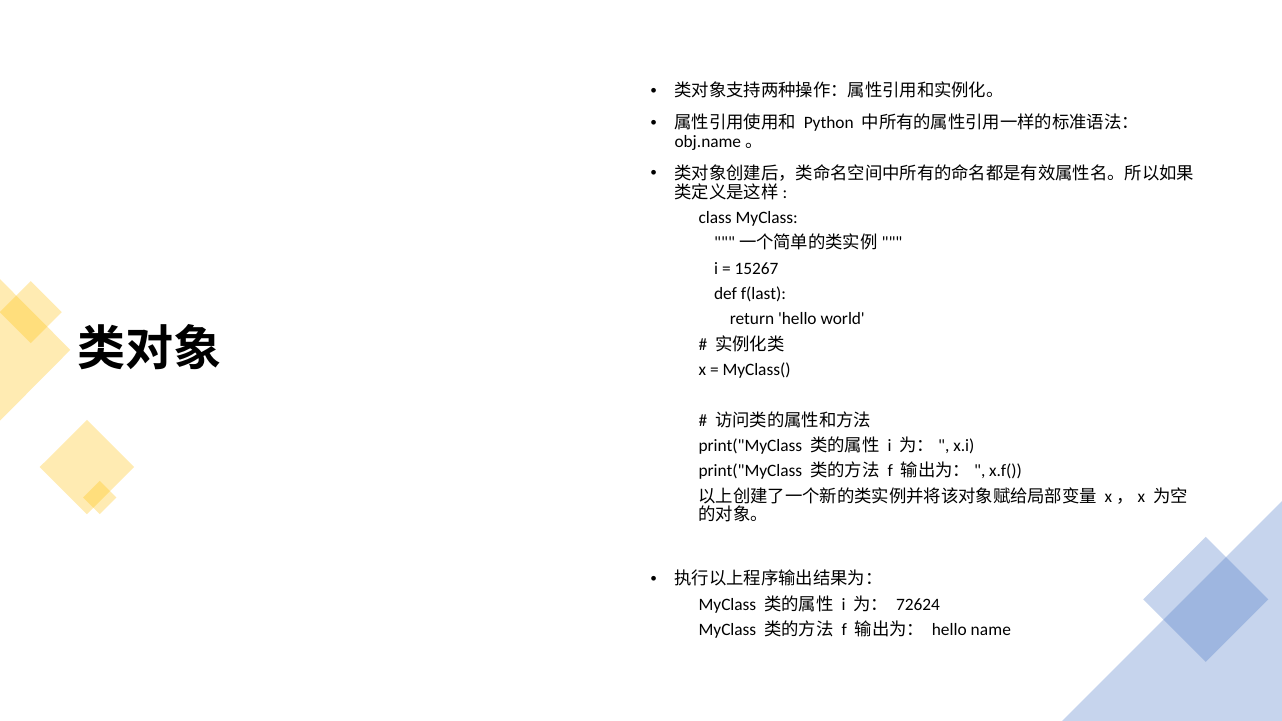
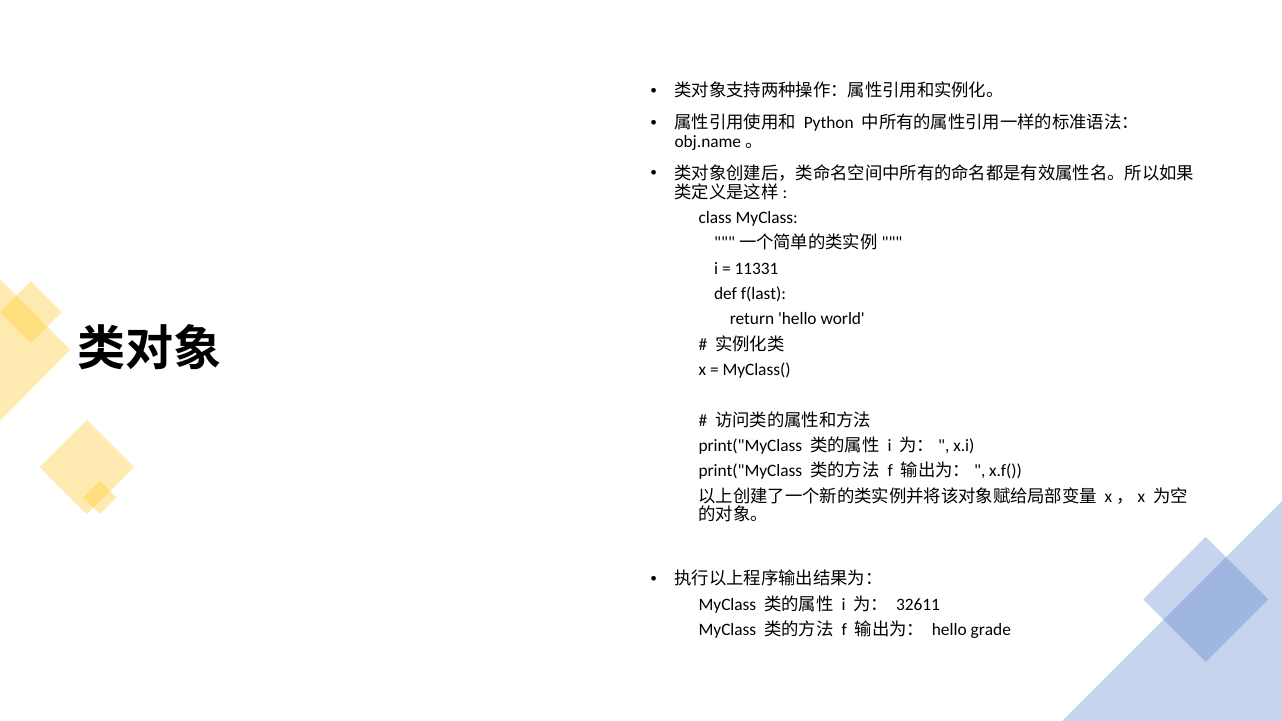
15267: 15267 -> 11331 (757, 268)
72624: 72624 -> 32611 (918, 604)
name: name -> grade (991, 630)
